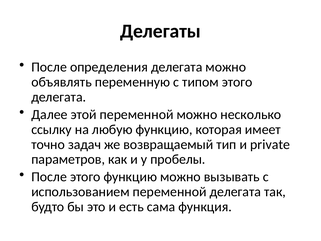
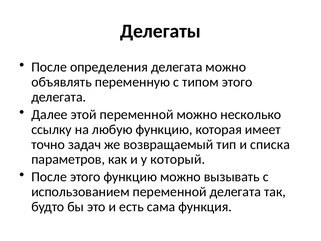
private: private -> списка (270, 144)
пробелы: пробелы -> который (178, 159)
